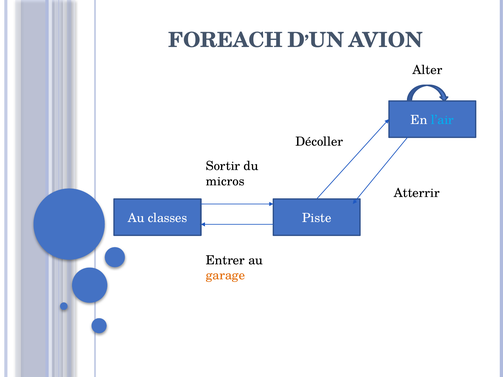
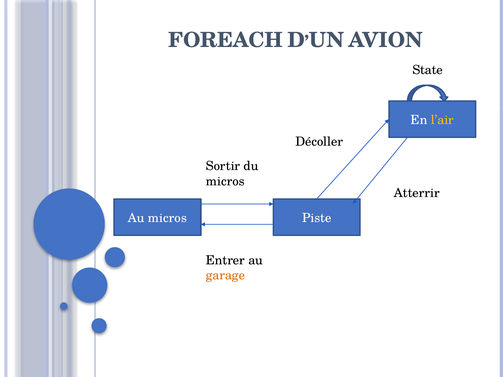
Alter: Alter -> State (428, 70)
l’air colour: light blue -> yellow (442, 120)
Au classes: classes -> micros (167, 218)
